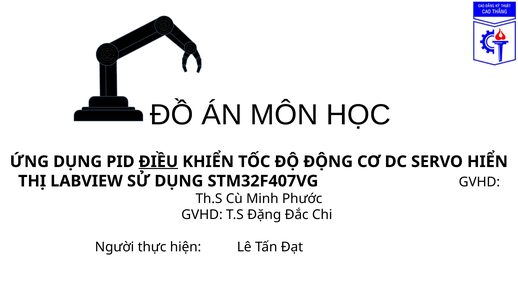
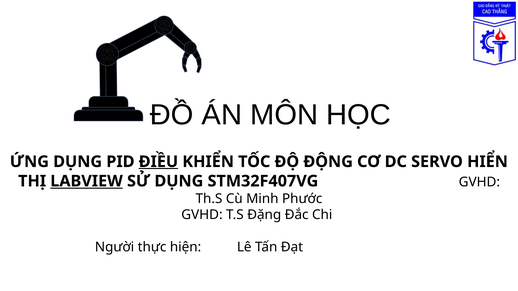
LABVIEW underline: none -> present (87, 181)
